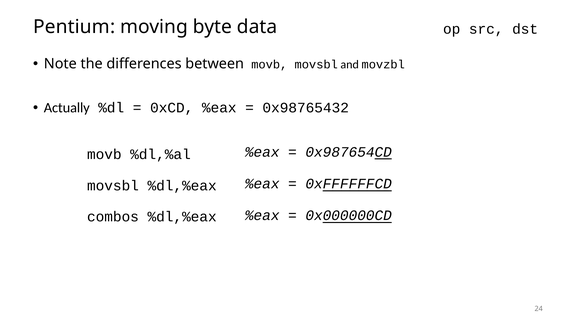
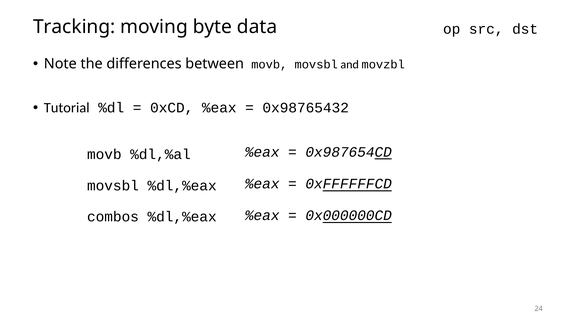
Pentium: Pentium -> Tracking (74, 27)
Actually: Actually -> Tutorial (67, 108)
